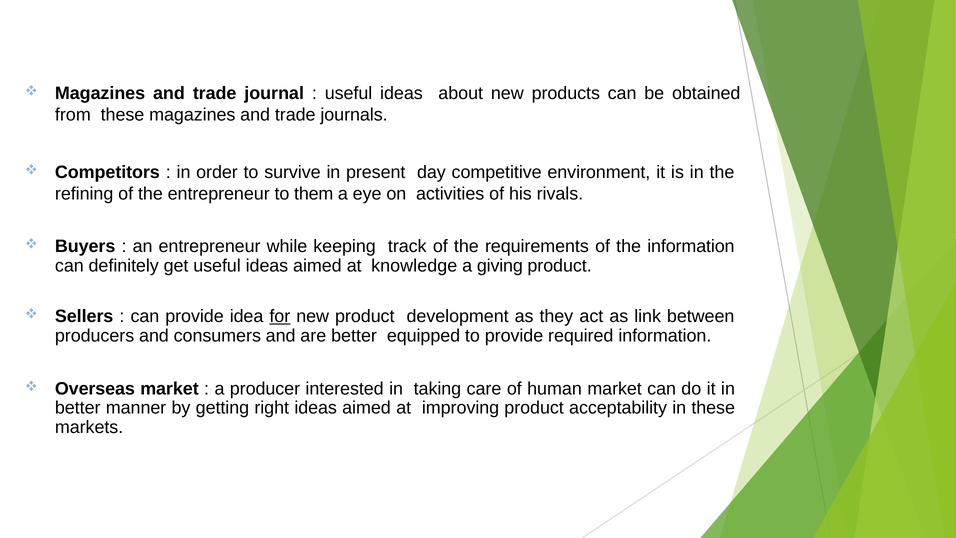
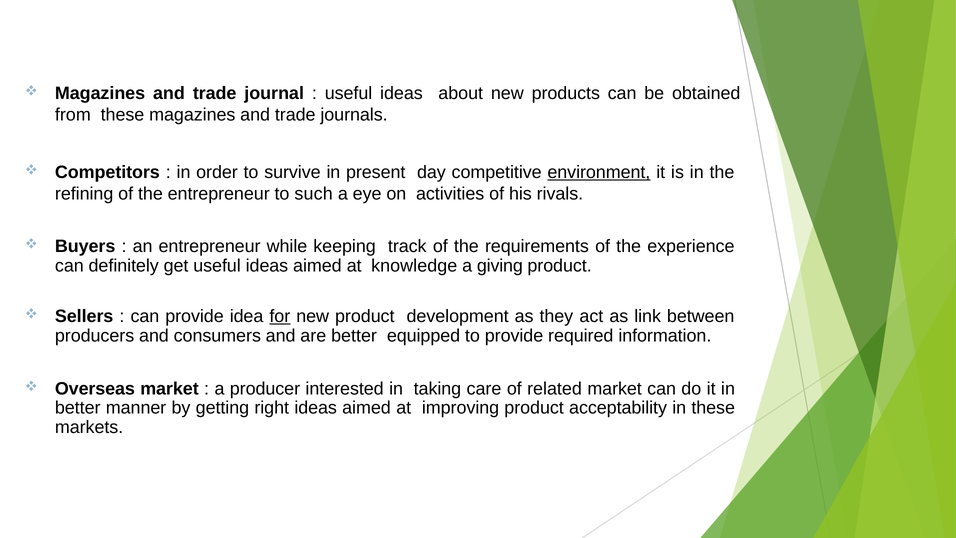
environment underline: none -> present (599, 172)
them: them -> such (314, 194)
the information: information -> experience (691, 246)
human: human -> related (555, 388)
